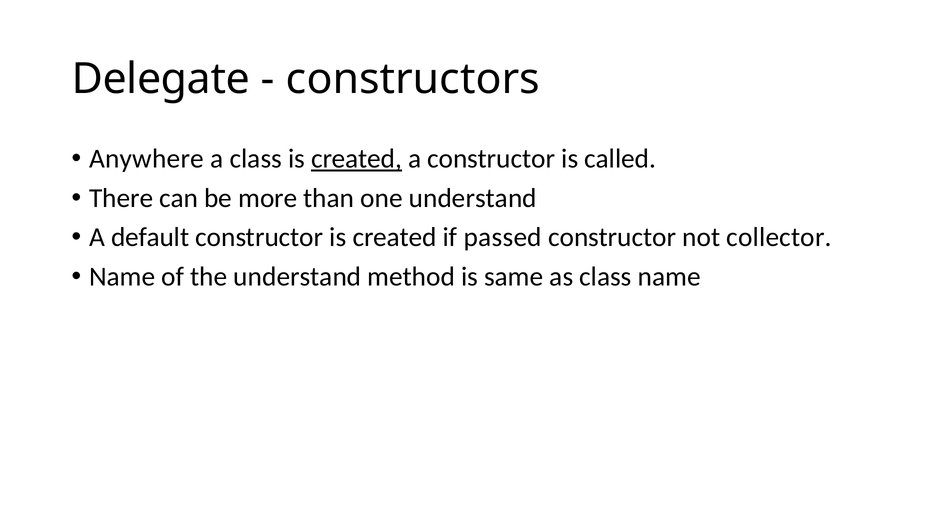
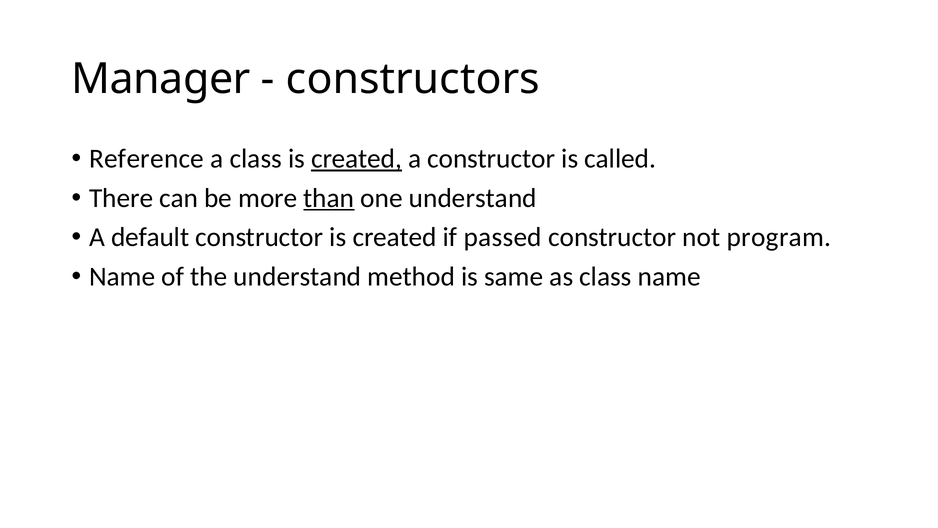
Delegate: Delegate -> Manager (161, 79)
Anywhere: Anywhere -> Reference (147, 159)
than underline: none -> present (329, 198)
collector: collector -> program (779, 237)
